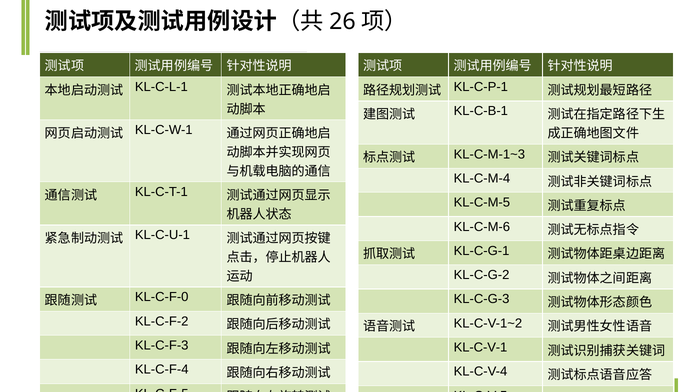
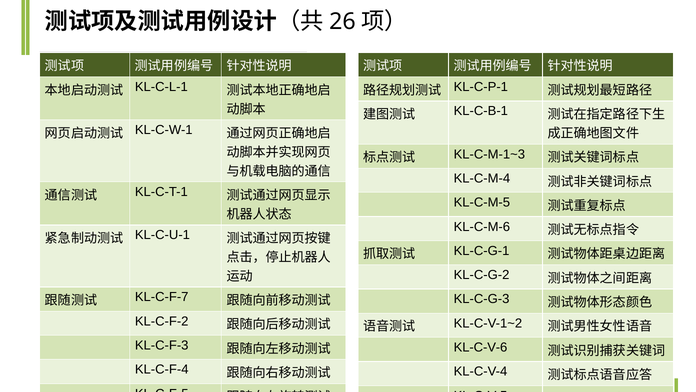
KL-C-F-0: KL-C-F-0 -> KL-C-F-7 (162, 297)
KL-C-V-1: KL-C-V-1 -> KL-C-V-6 (481, 347)
